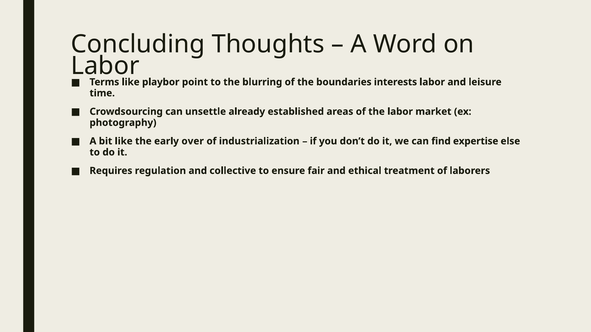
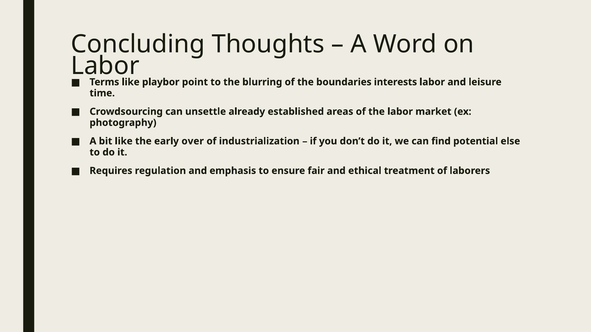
expertise: expertise -> potential (476, 141)
collective: collective -> emphasis (233, 171)
